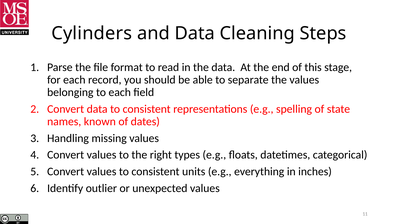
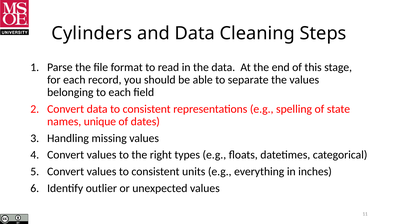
known: known -> unique (100, 121)
